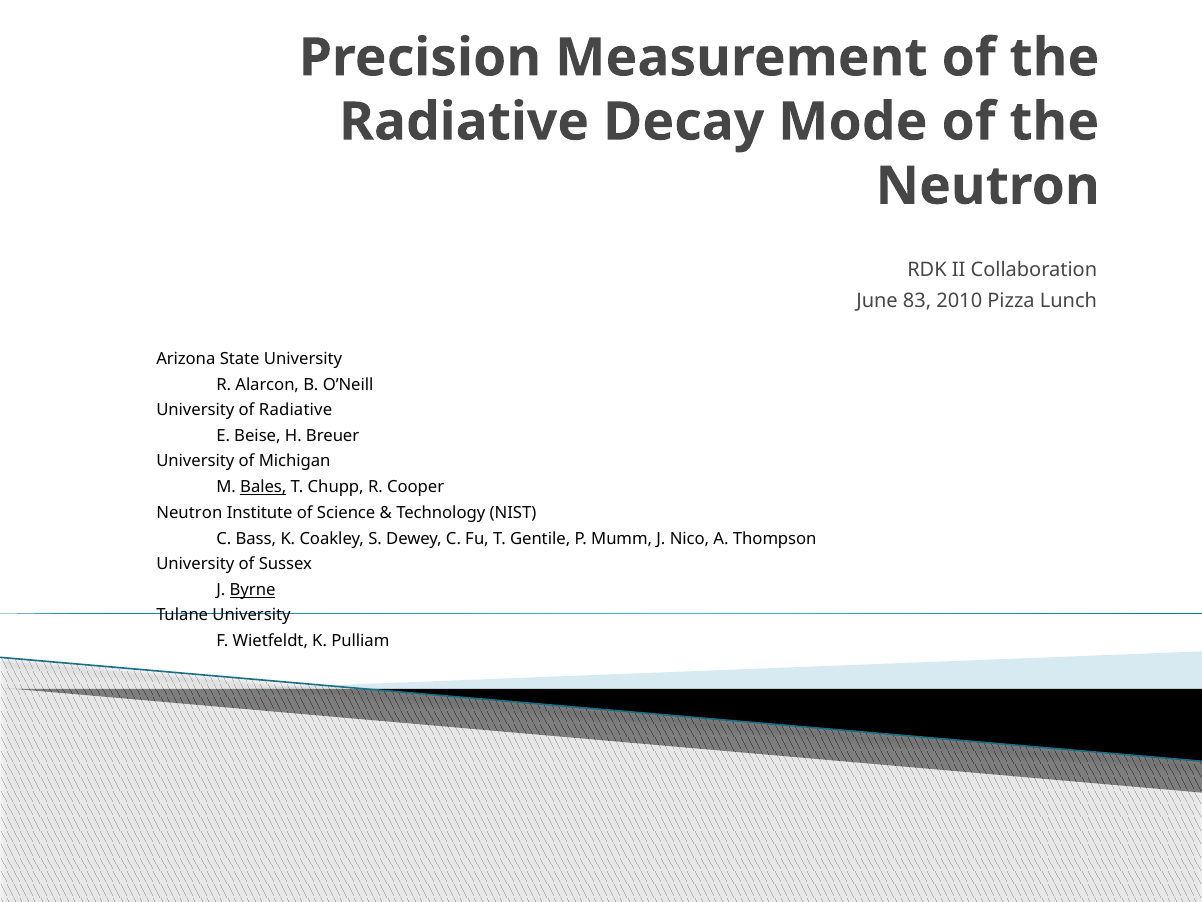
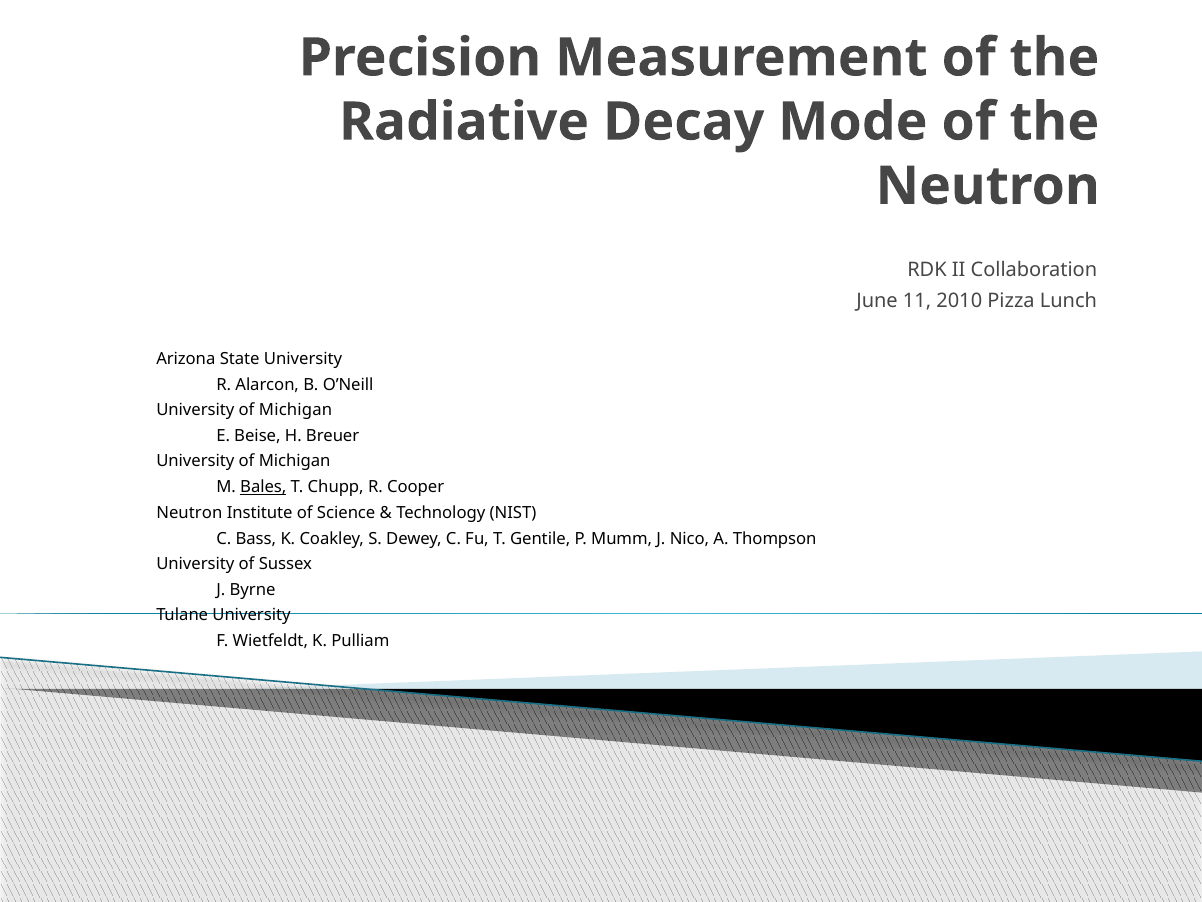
83: 83 -> 11 (917, 300)
Radiative: Radiative -> Michigan (296, 410)
Byrne underline: present -> none (253, 590)
